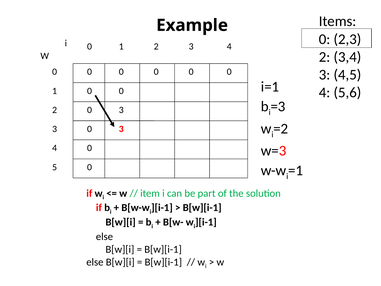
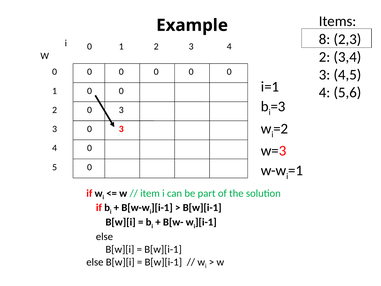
0: 0 -> 8 (325, 39)
